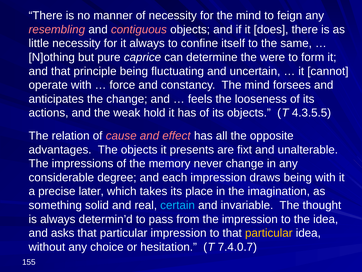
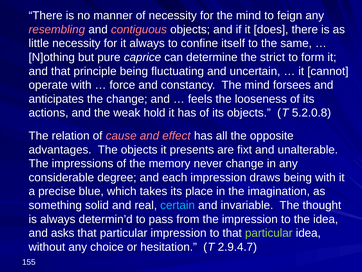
were: were -> strict (273, 57)
4.3.5.5: 4.3.5.5 -> 5.2.0.8 (311, 113)
later: later -> blue (91, 191)
particular colour: yellow -> light green (269, 233)
7.4.0.7: 7.4.0.7 -> 2.9.4.7 (237, 247)
